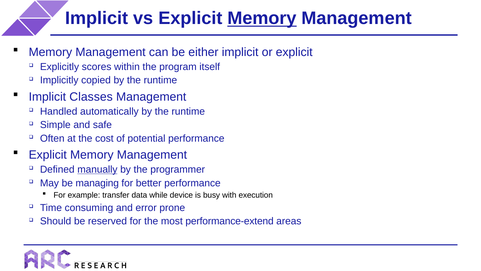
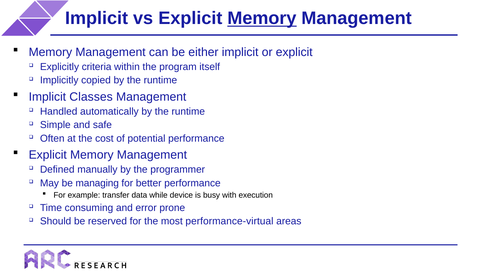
scores: scores -> criteria (97, 67)
manually underline: present -> none (97, 169)
performance-extend: performance-extend -> performance-virtual (229, 221)
